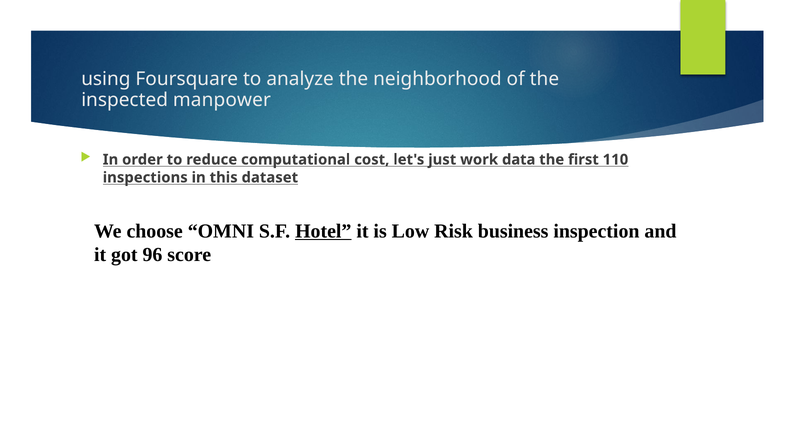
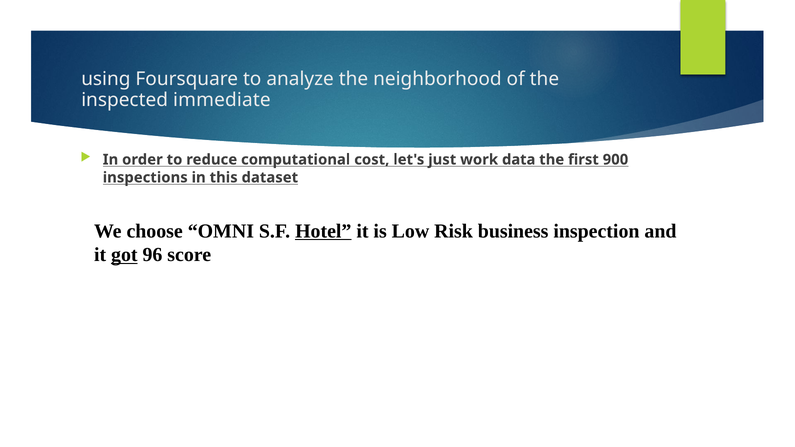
manpower: manpower -> immediate (222, 100)
110: 110 -> 900 (615, 160)
got underline: none -> present (124, 255)
